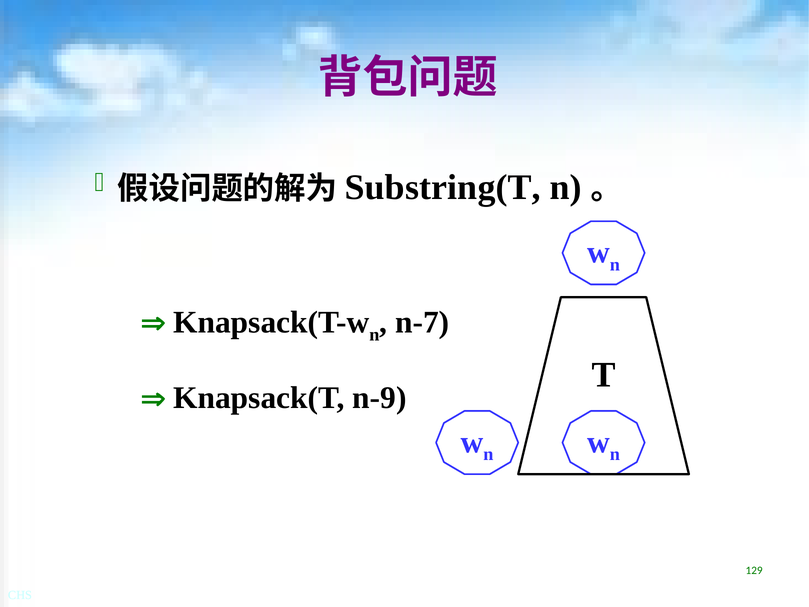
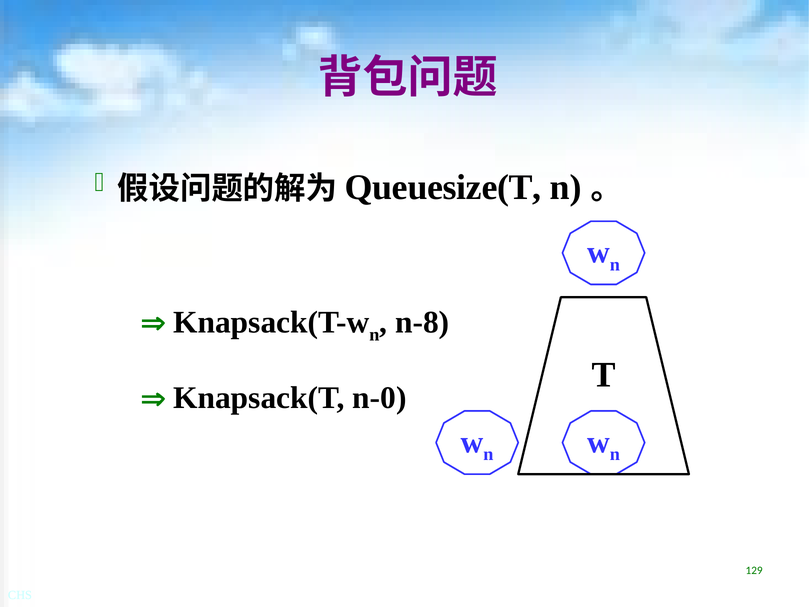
Substring(T: Substring(T -> Queuesize(T (443, 187)
n-7: n-7 -> n-8 (422, 322)
n-9: n-9 -> n-0 (379, 398)
